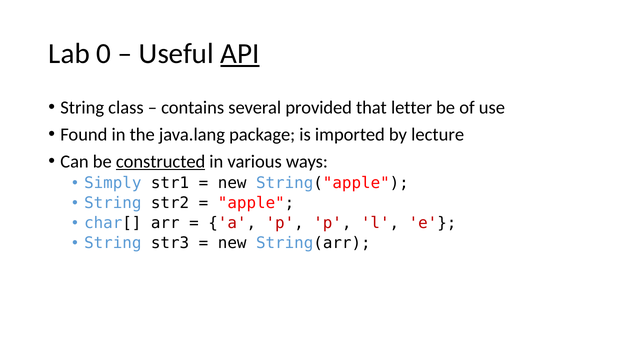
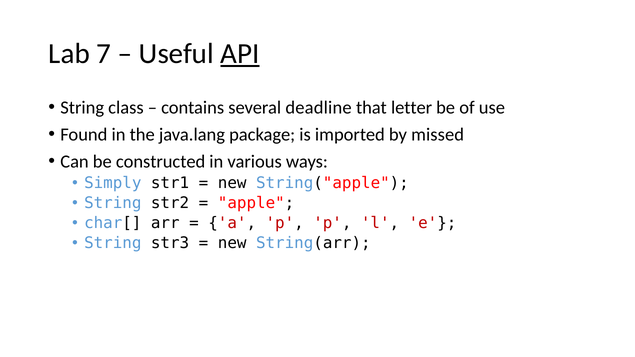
0: 0 -> 7 (104, 54)
provided: provided -> deadline (319, 108)
lecture: lecture -> missed (438, 135)
constructed underline: present -> none (161, 162)
